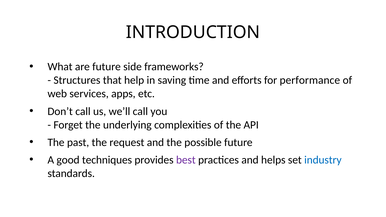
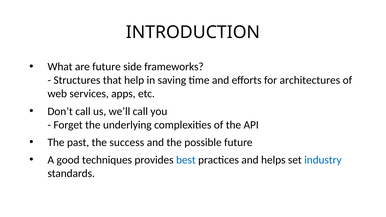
performance: performance -> architectures (310, 80)
request: request -> success (127, 142)
best colour: purple -> blue (186, 160)
